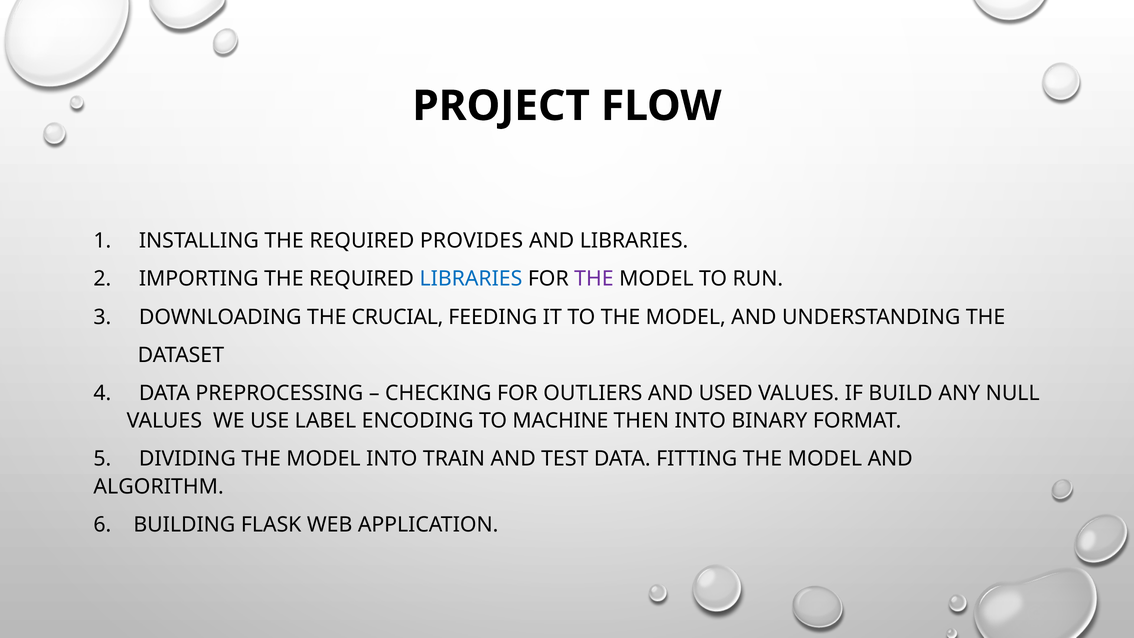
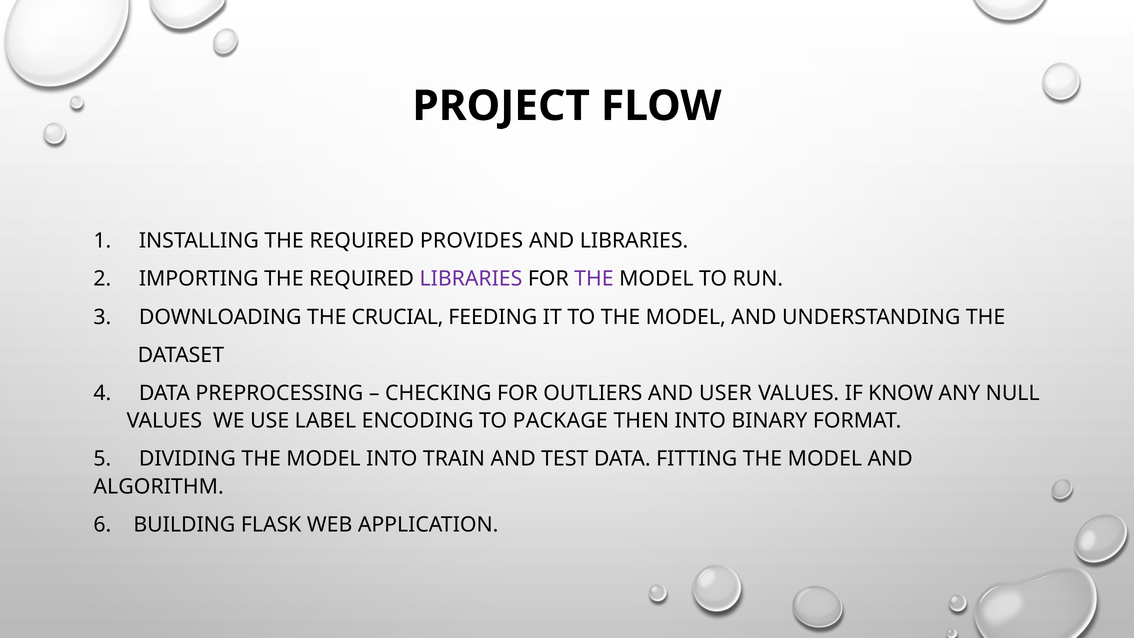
LIBRARIES colour: blue -> purple (471, 279)
USED: USED -> USER (726, 393)
BUILD: BUILD -> KNOW (901, 393)
MACHINE: MACHINE -> PACKAGE (560, 421)
